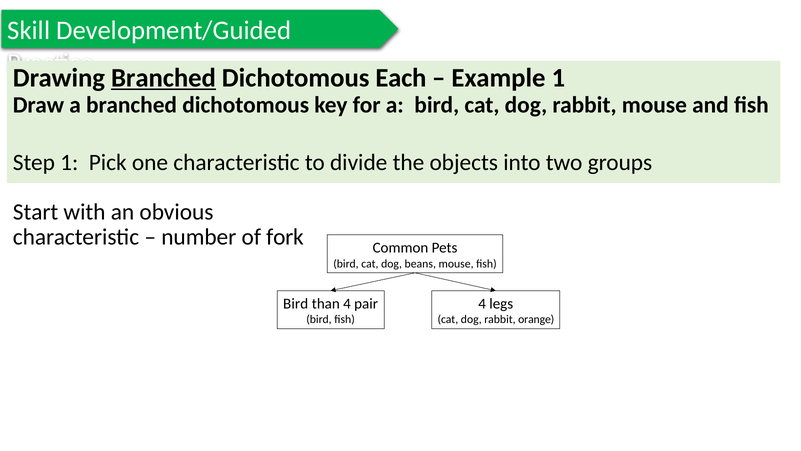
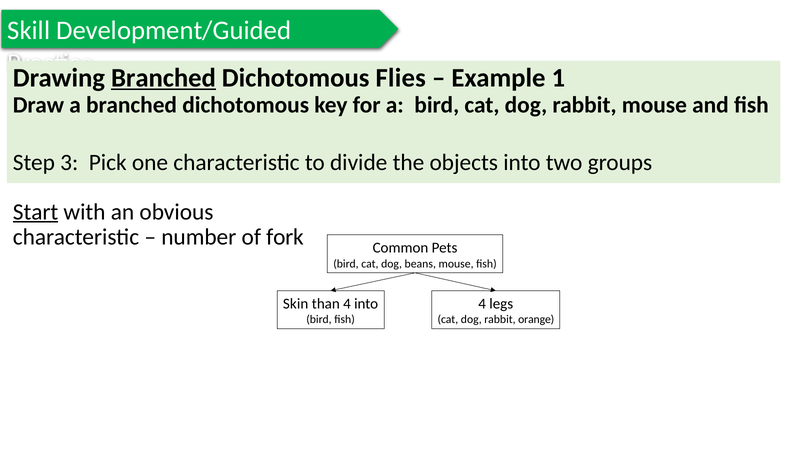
Each: Each -> Flies (401, 78)
Step 1: 1 -> 3 (69, 162)
Start underline: none -> present (36, 212)
Bird: Bird -> Skin (296, 303)
4 pair: pair -> into (366, 303)
